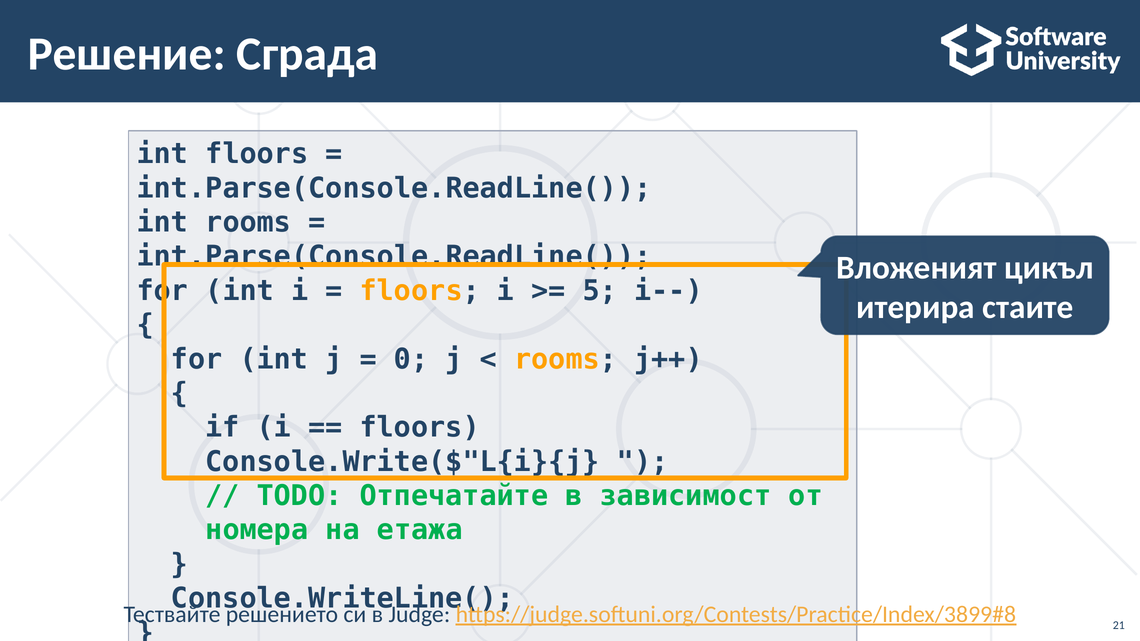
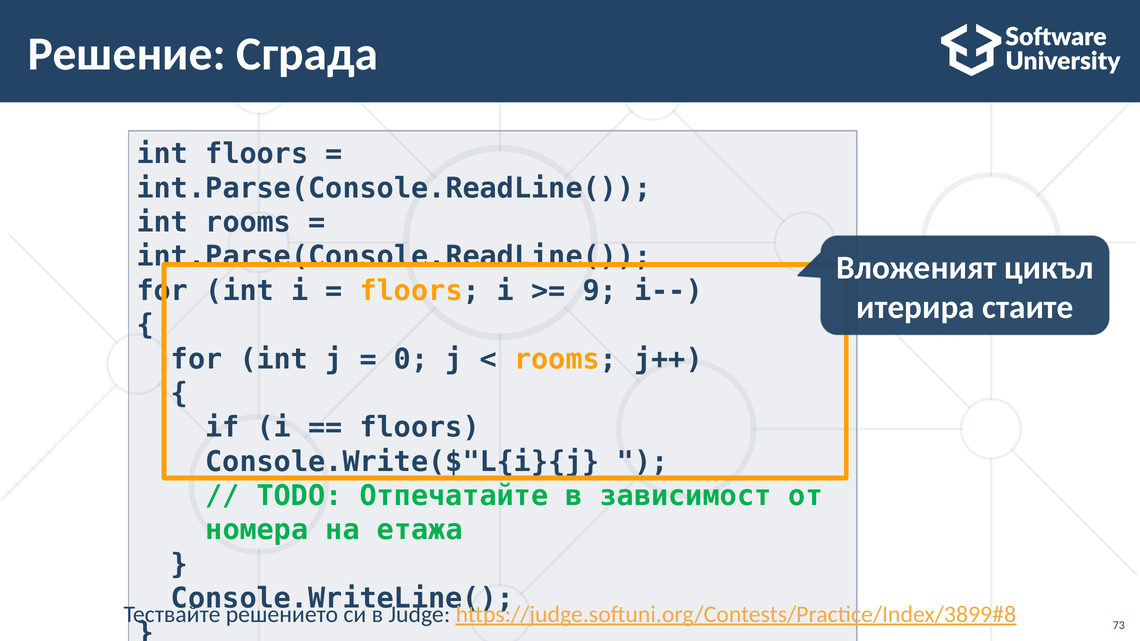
5: 5 -> 9 (600, 291)
21: 21 -> 73 (1119, 625)
